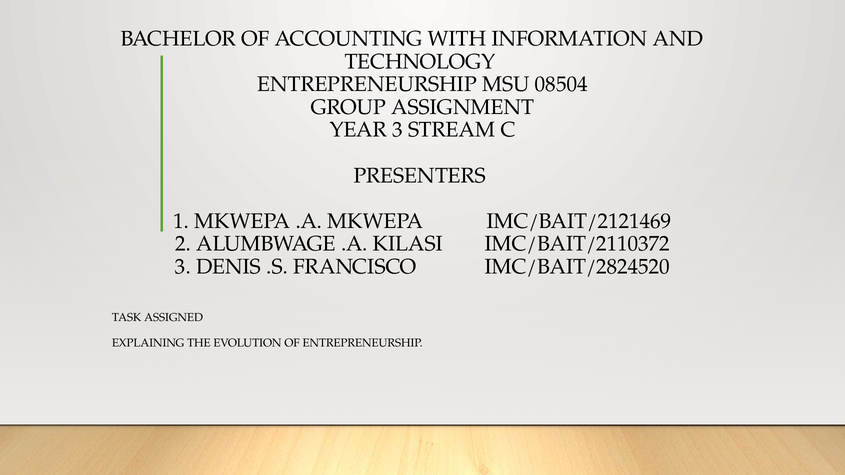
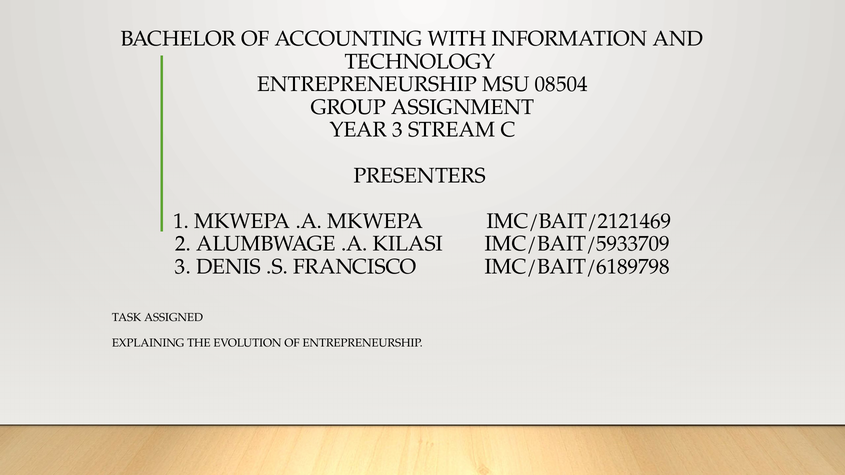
IMC/BAIT/2110372: IMC/BAIT/2110372 -> IMC/BAIT/5933709 (577, 244)
IMC/BAIT/2824520: IMC/BAIT/2824520 -> IMC/BAIT/6189798 (577, 267)
